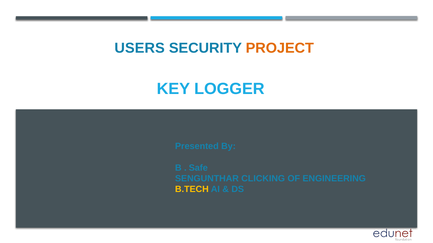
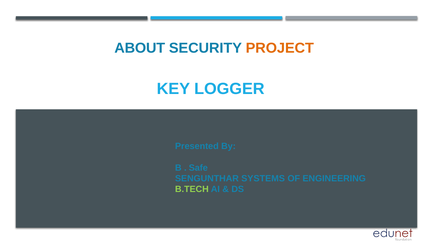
USERS: USERS -> ABOUT (140, 48)
CLICKING: CLICKING -> SYSTEMS (263, 179)
B.TECH colour: yellow -> light green (192, 190)
